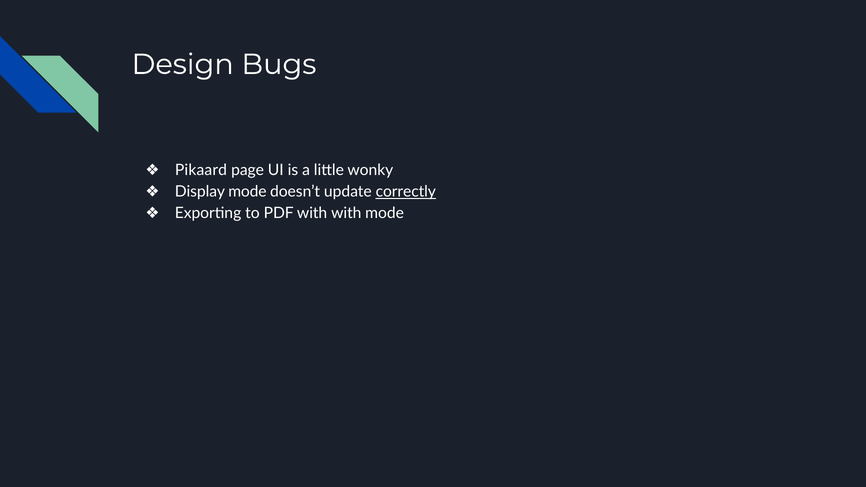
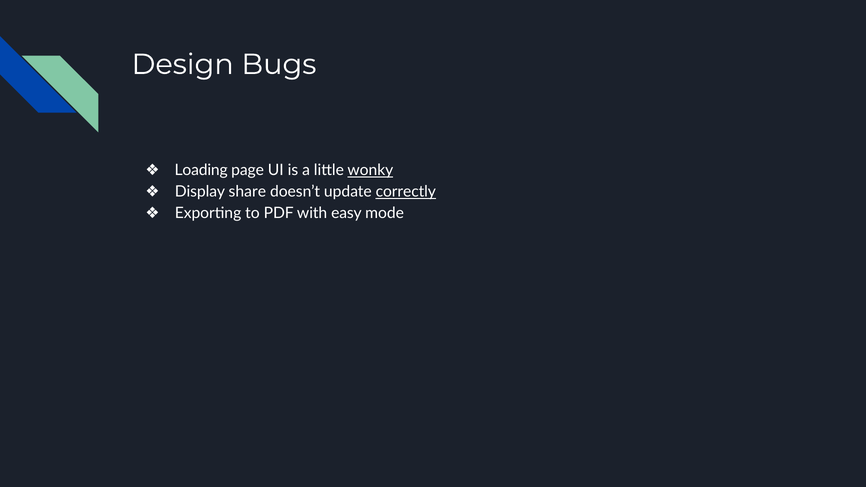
Pikaard: Pikaard -> Loading (201, 170)
wonky underline: none -> present (370, 170)
Display mode: mode -> share (247, 192)
with with: with -> easy (346, 213)
